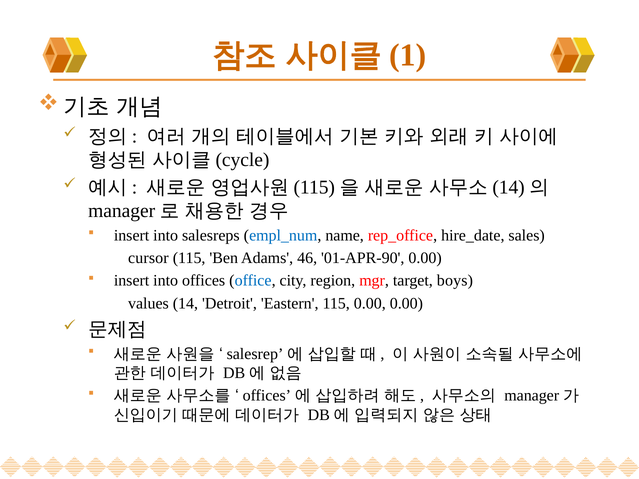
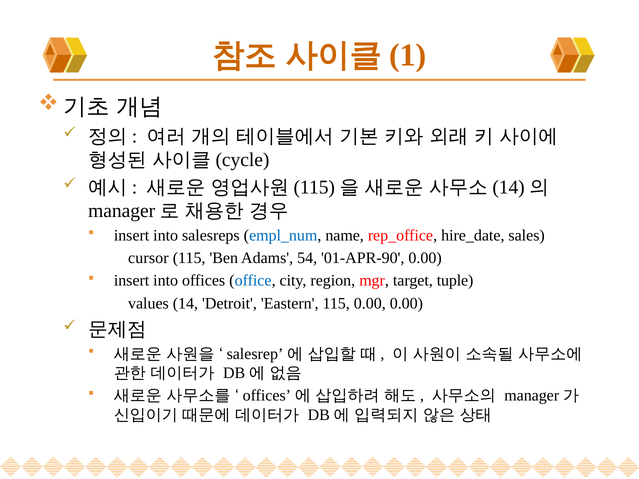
46: 46 -> 54 (307, 258)
boys: boys -> tuple (455, 281)
